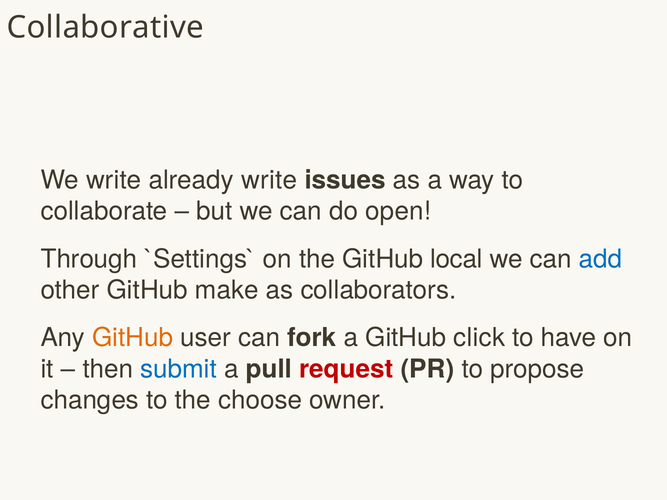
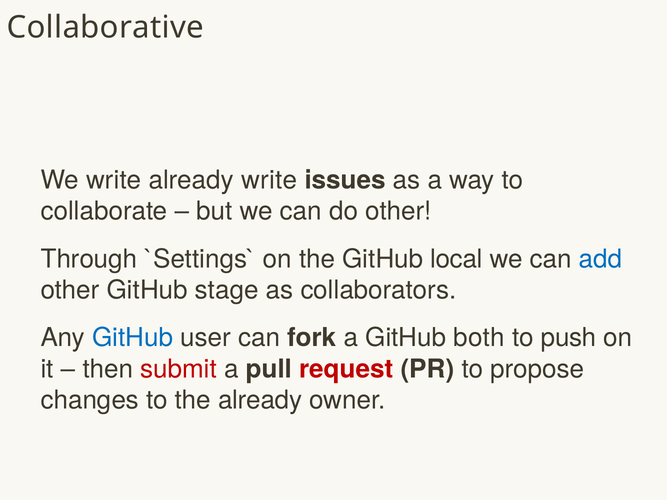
do open: open -> other (398, 211)
make: make -> stage (227, 290)
GitHub colour: orange -> blue (133, 338)
click: click -> both (479, 338)
have: have -> push (569, 338)
submit colour: blue -> red (179, 369)
the choose: choose -> already (260, 401)
